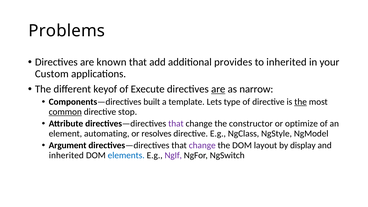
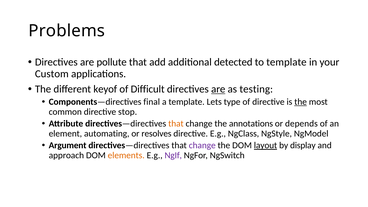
known: known -> pollute (112, 62)
provides: provides -> detected (233, 62)
to inherited: inherited -> template (286, 62)
Execute: Execute -> Difficult (148, 89)
narrow: narrow -> testing (256, 89)
built: built -> final (152, 102)
common underline: present -> none (65, 112)
that colour: purple -> orange (176, 124)
constructor: constructor -> annotations (251, 124)
optimize: optimize -> depends (301, 124)
layout underline: none -> present (266, 145)
inherited: inherited -> approach (66, 155)
elements colour: blue -> orange (126, 155)
